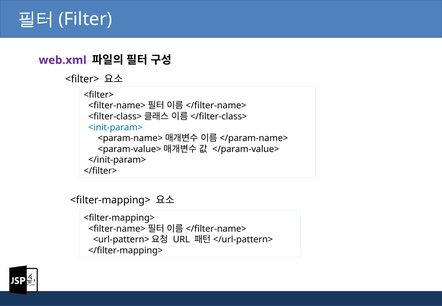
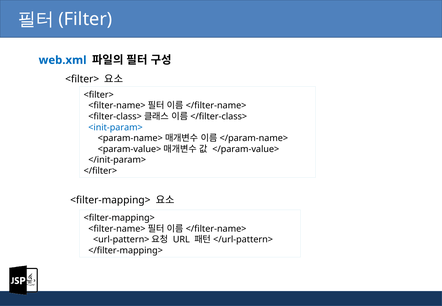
web.xml colour: purple -> blue (63, 60)
